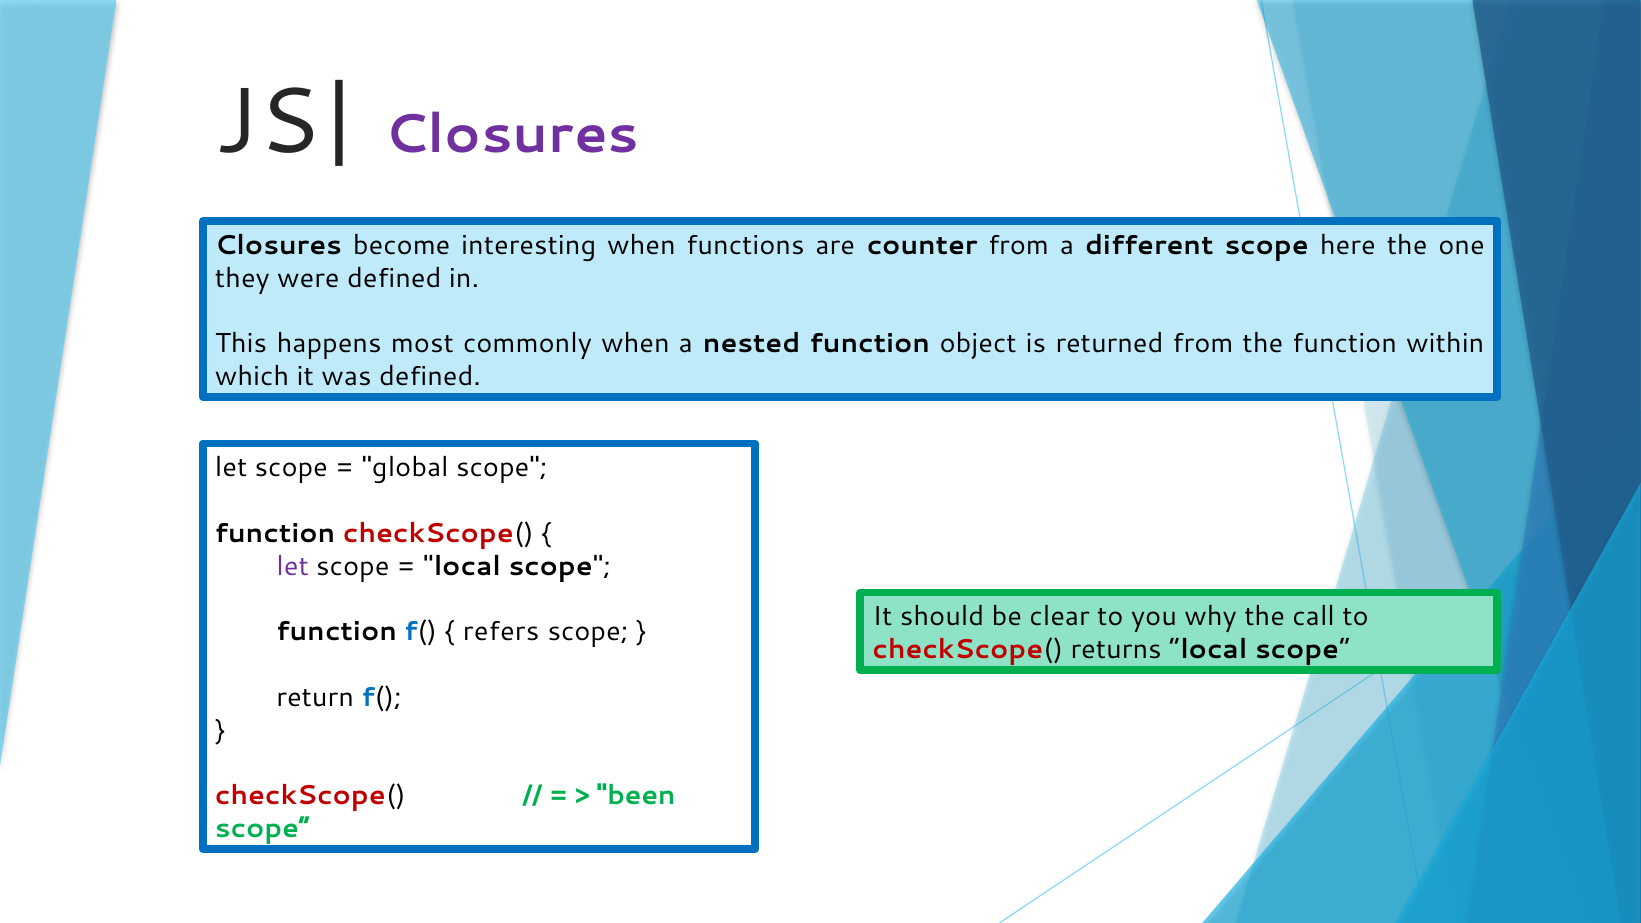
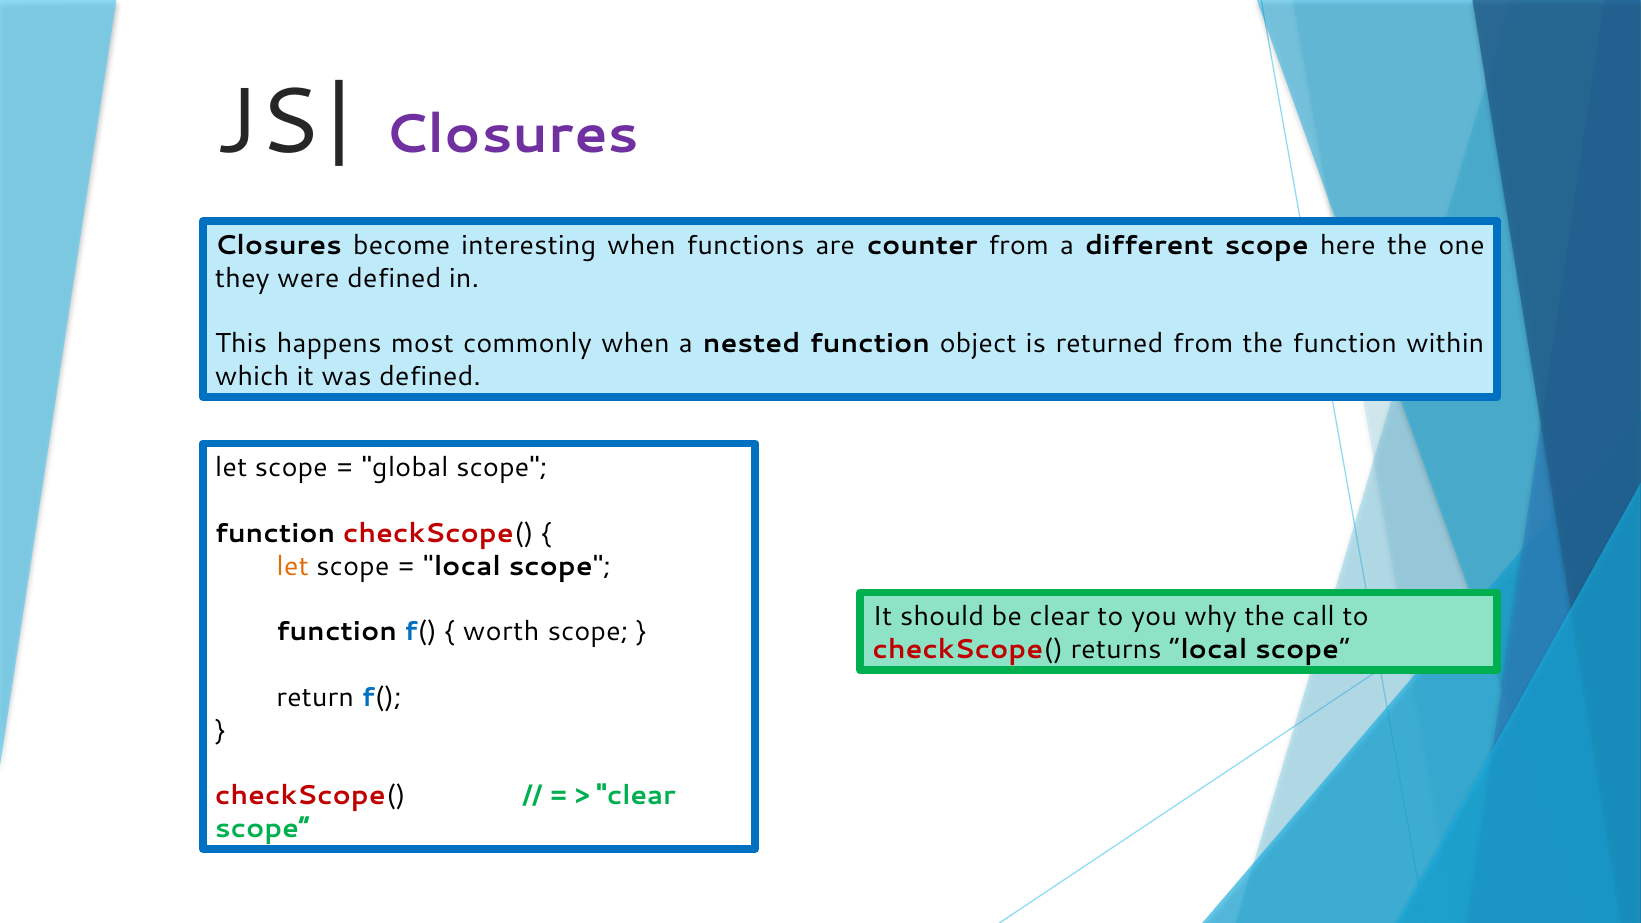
let colour: purple -> orange (293, 566)
refers: refers -> worth (501, 632)
been: been -> clear (636, 796)
